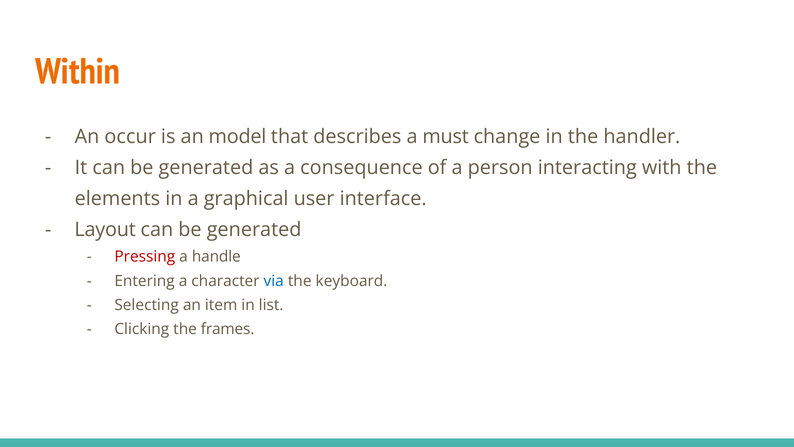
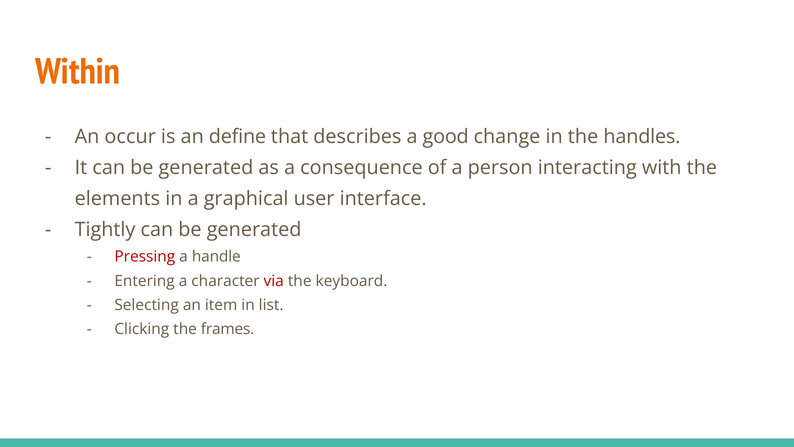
model: model -> define (237, 137)
must: must -> good (446, 137)
handler: handler -> handles (642, 137)
Layout: Layout -> Tightly (105, 230)
via colour: blue -> red (274, 281)
